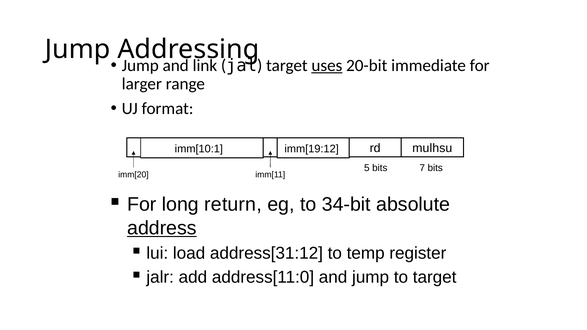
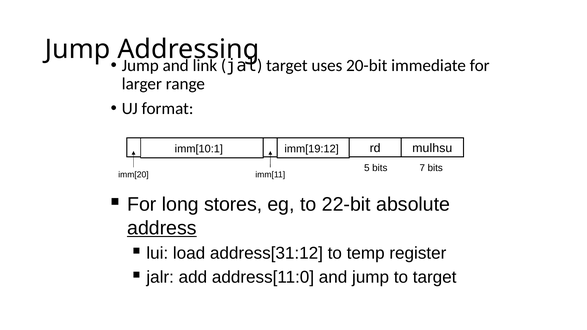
uses underline: present -> none (327, 66)
return: return -> stores (233, 205)
34-bit: 34-bit -> 22-bit (346, 205)
